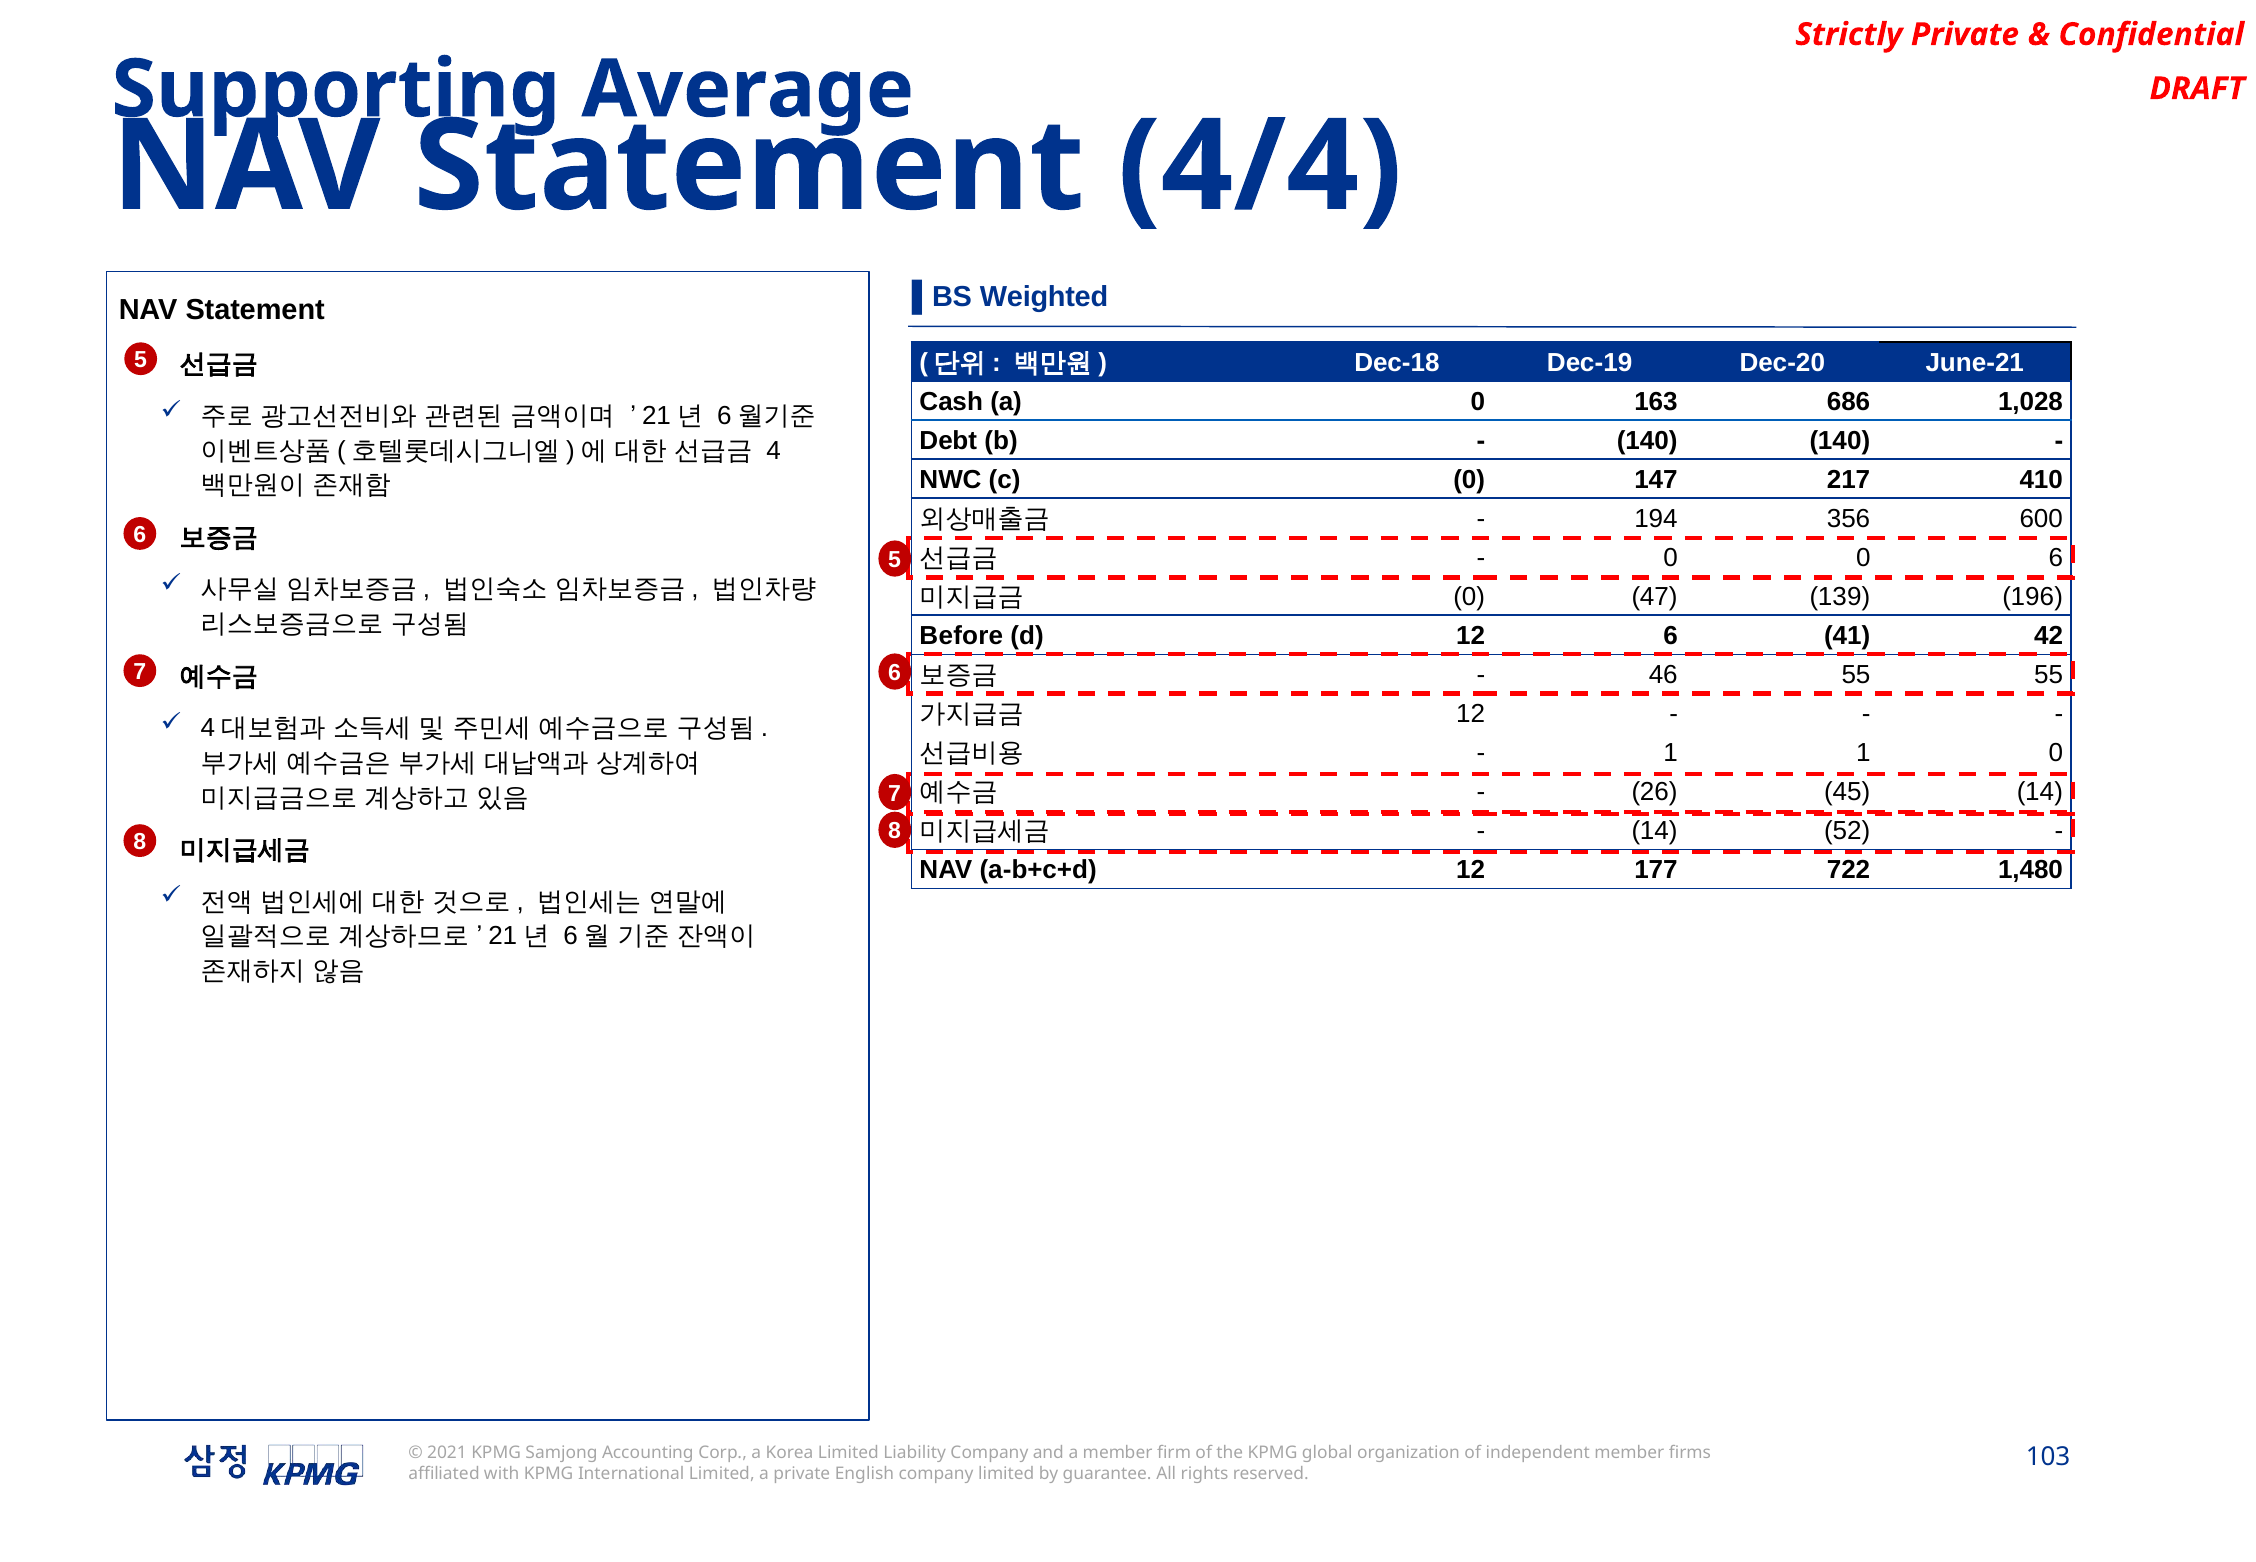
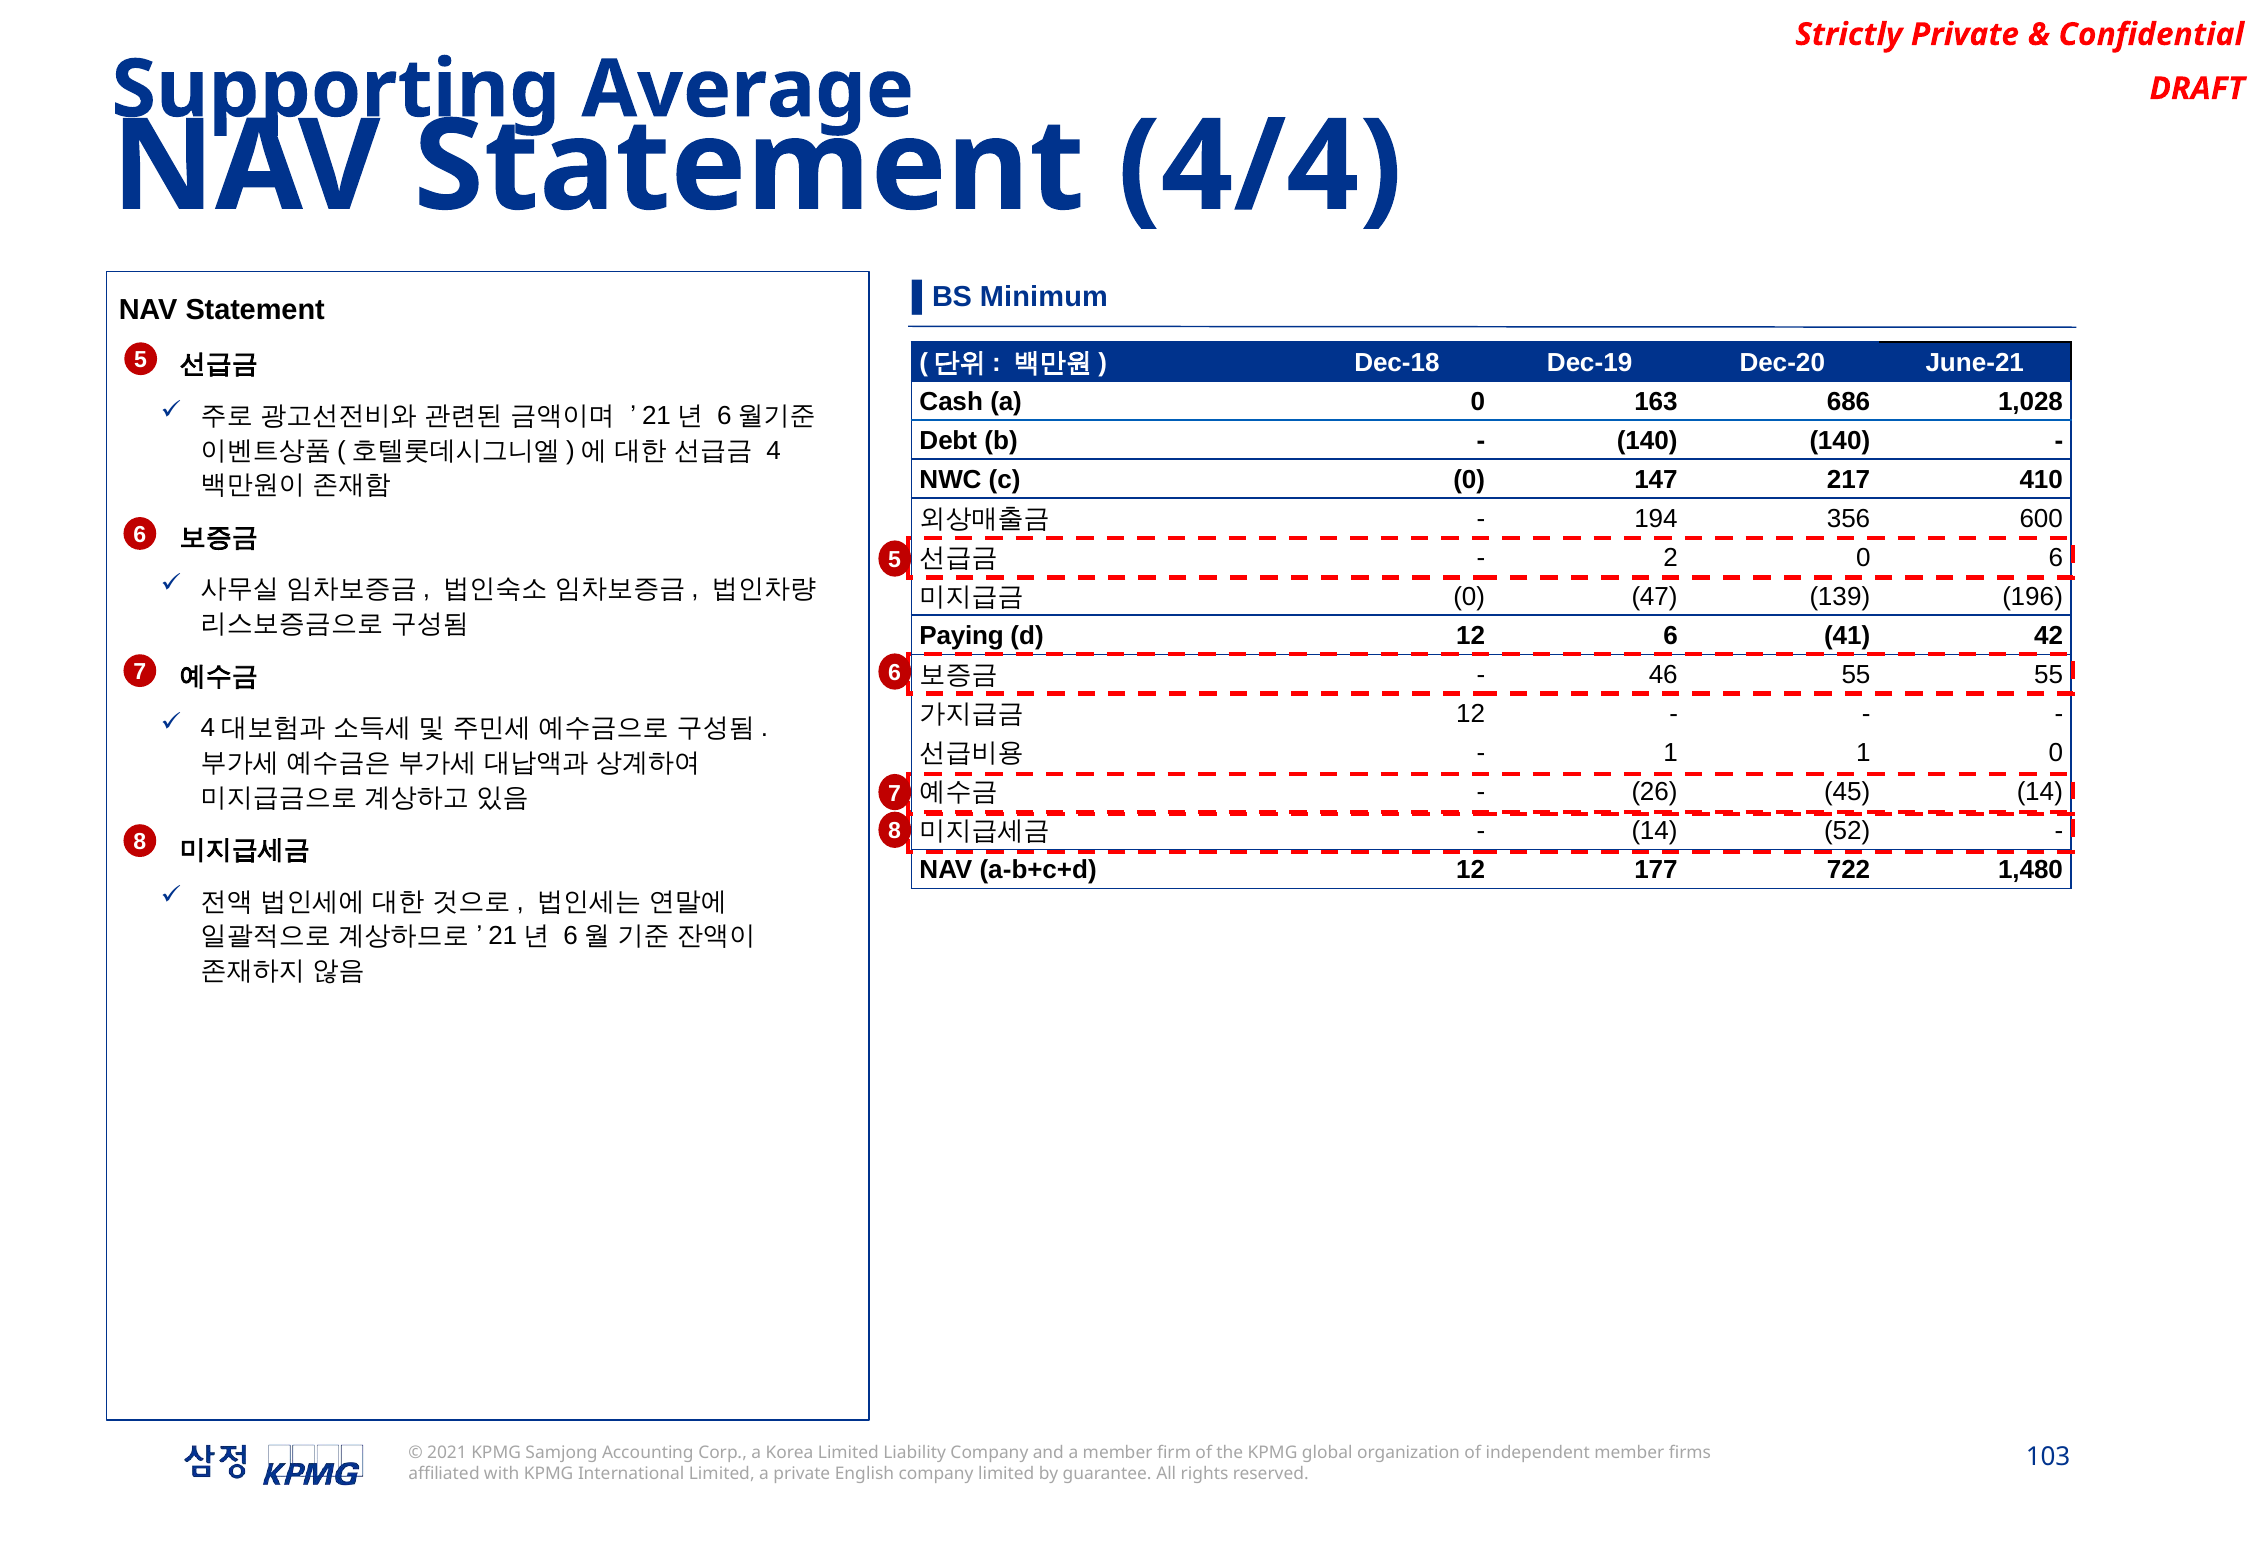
Weighted: Weighted -> Minimum (1044, 297)
0: 0 -> 2 (1671, 558)
Before: Before -> Paying (962, 636)
